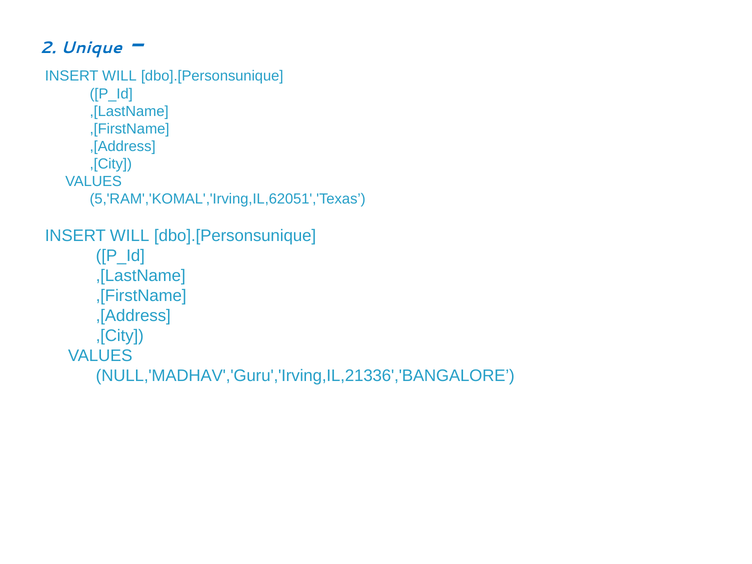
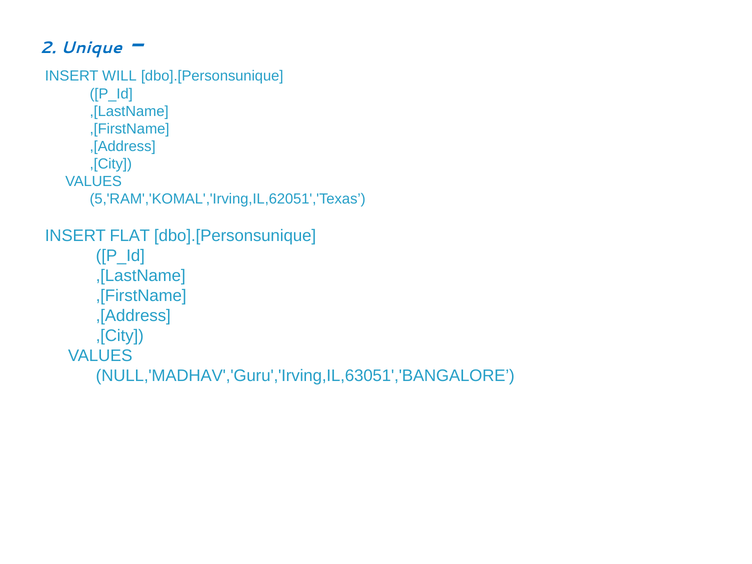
WILL: WILL -> FLAT (130, 236)
NULL,'MADHAV','Guru','Irving,IL,21336','BANGALORE: NULL,'MADHAV','Guru','Irving,IL,21336','BANGALORE -> NULL,'MADHAV','Guru','Irving,IL,63051','BANGALORE (305, 376)
